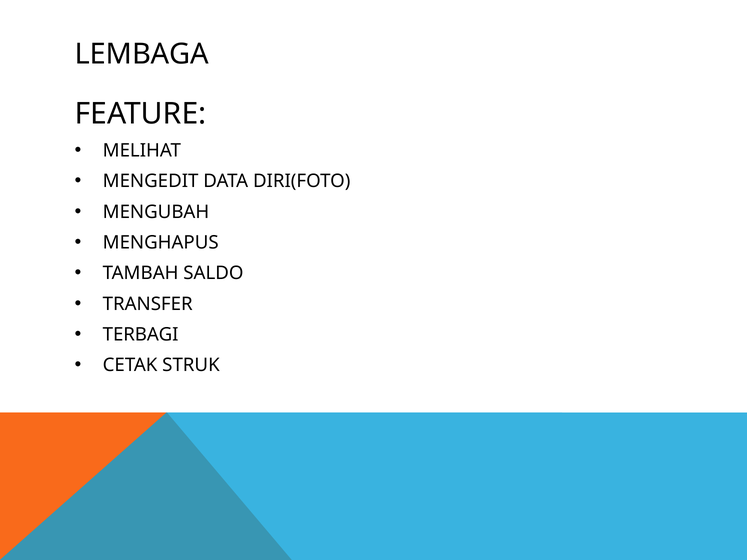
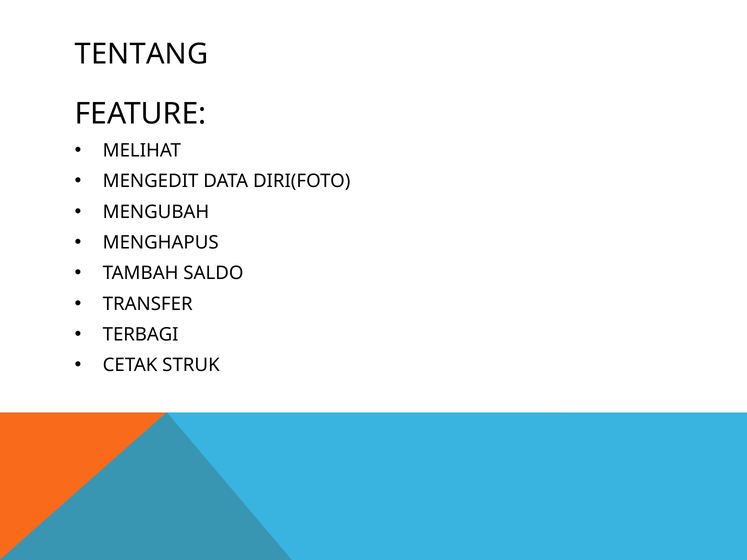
LEMBAGA: LEMBAGA -> TENTANG (142, 54)
